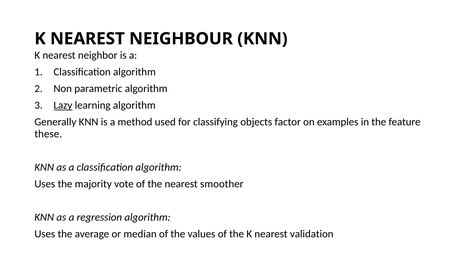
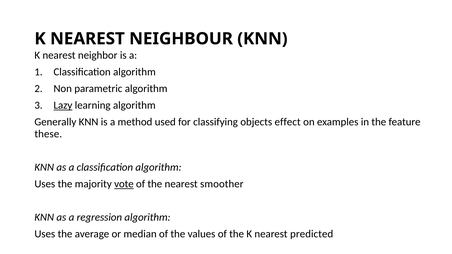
factor: factor -> effect (288, 122)
vote underline: none -> present (124, 184)
validation: validation -> predicted (312, 234)
